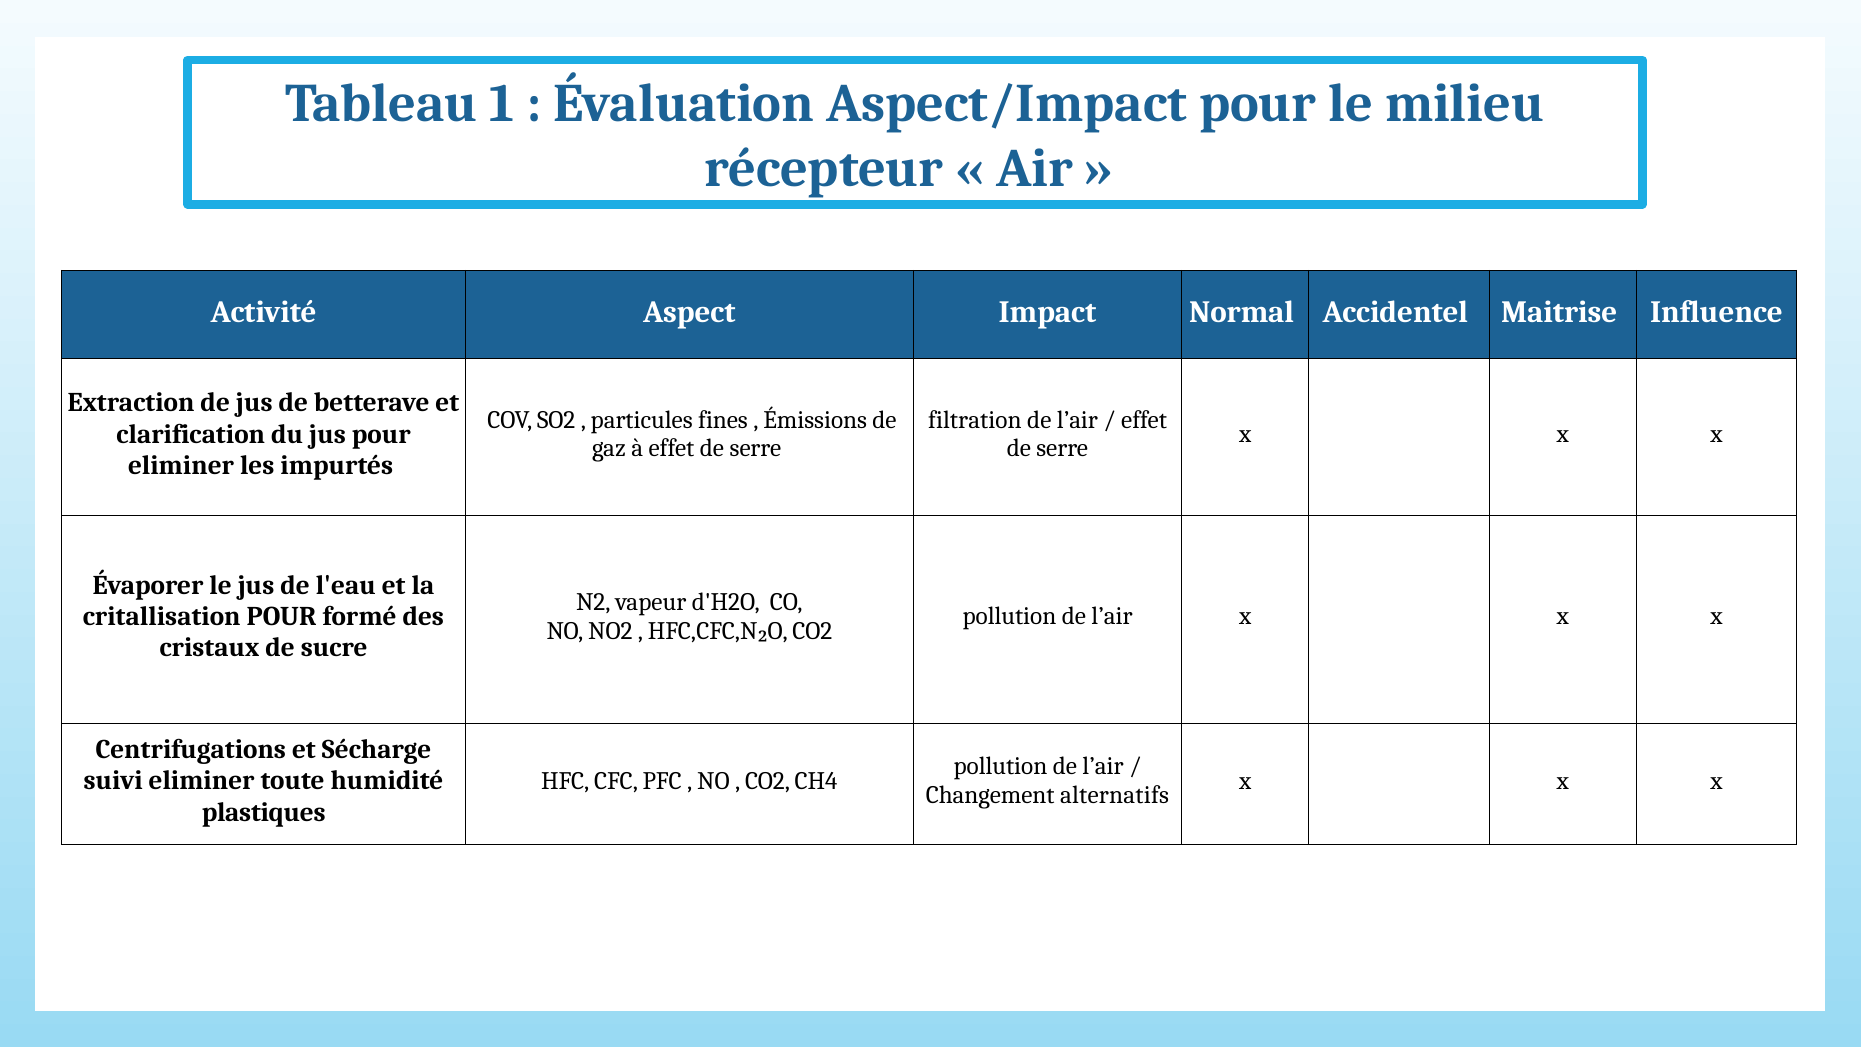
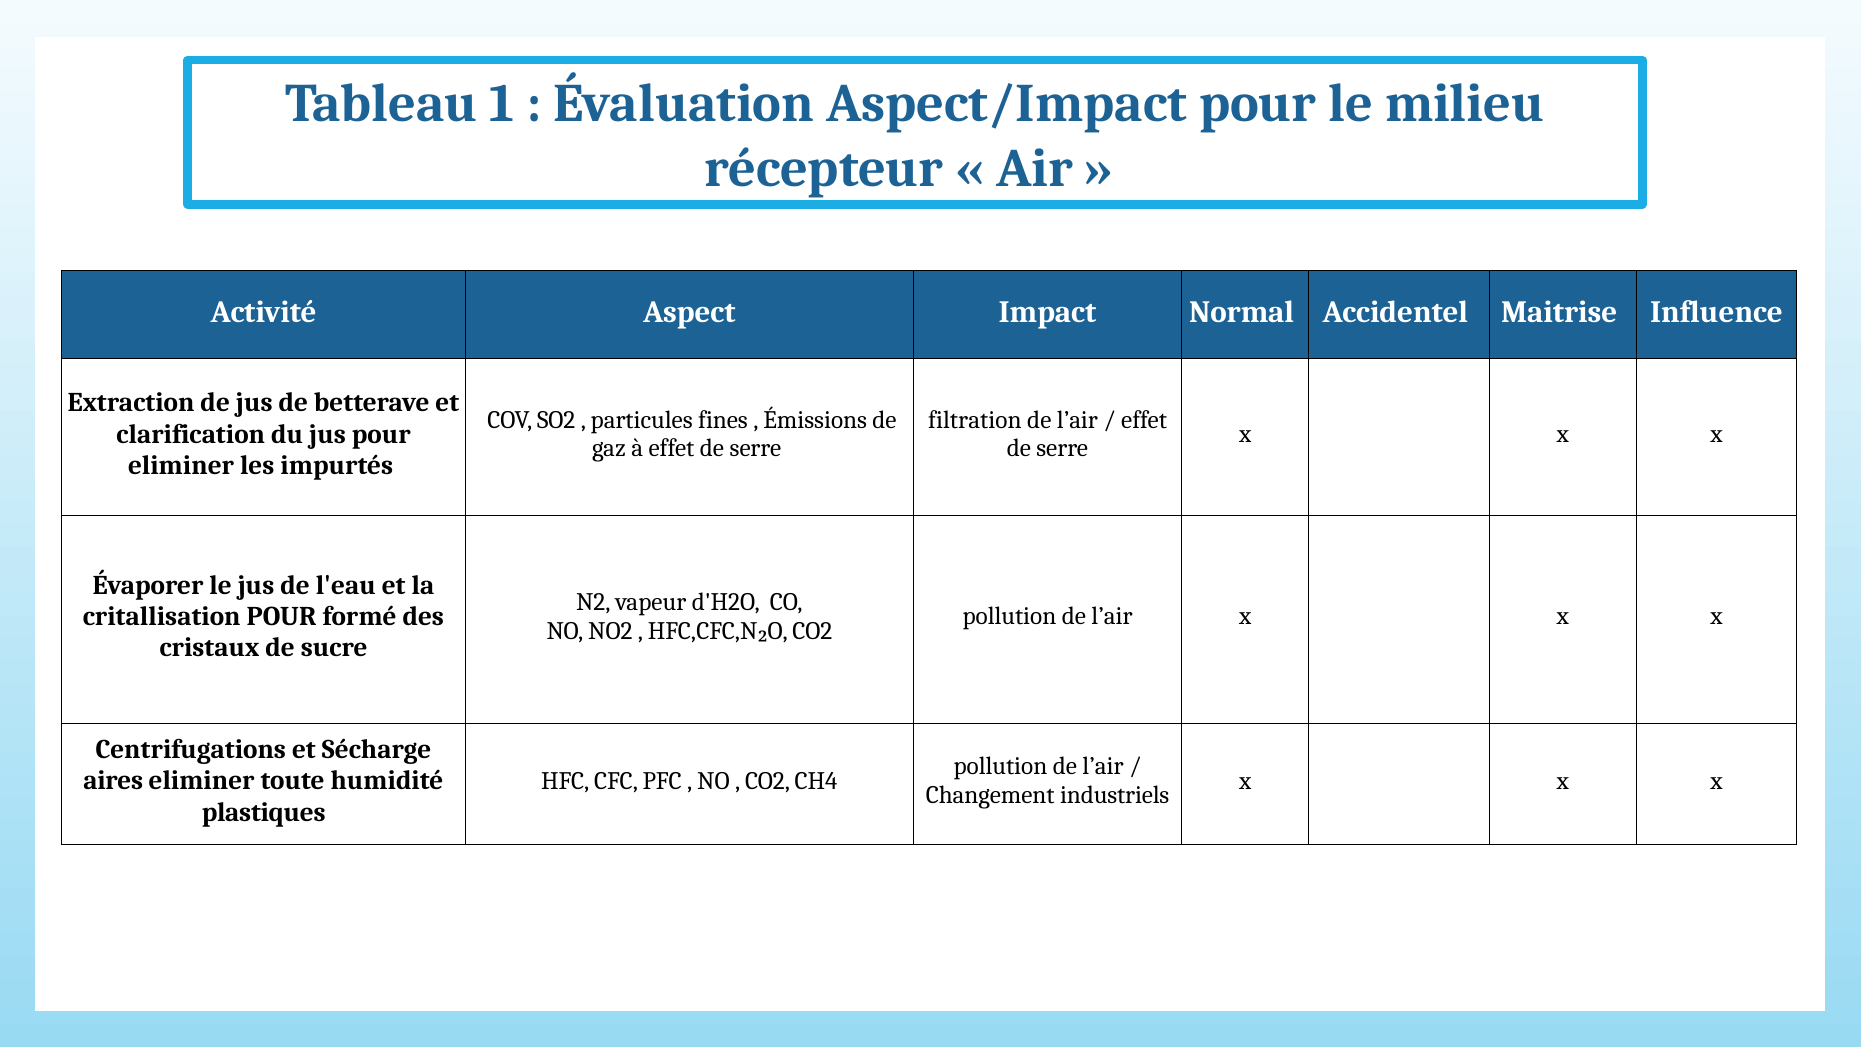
suivi: suivi -> aires (113, 781)
alternatifs: alternatifs -> industriels (1115, 795)
